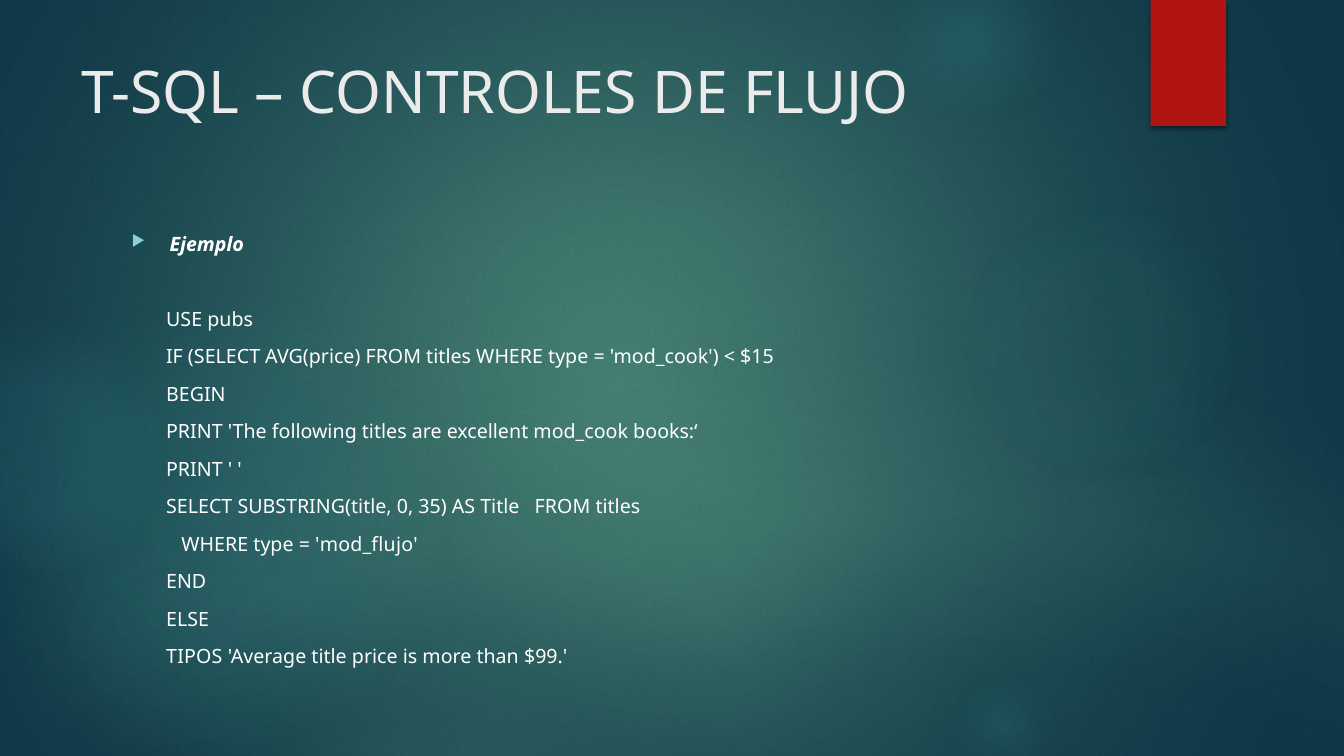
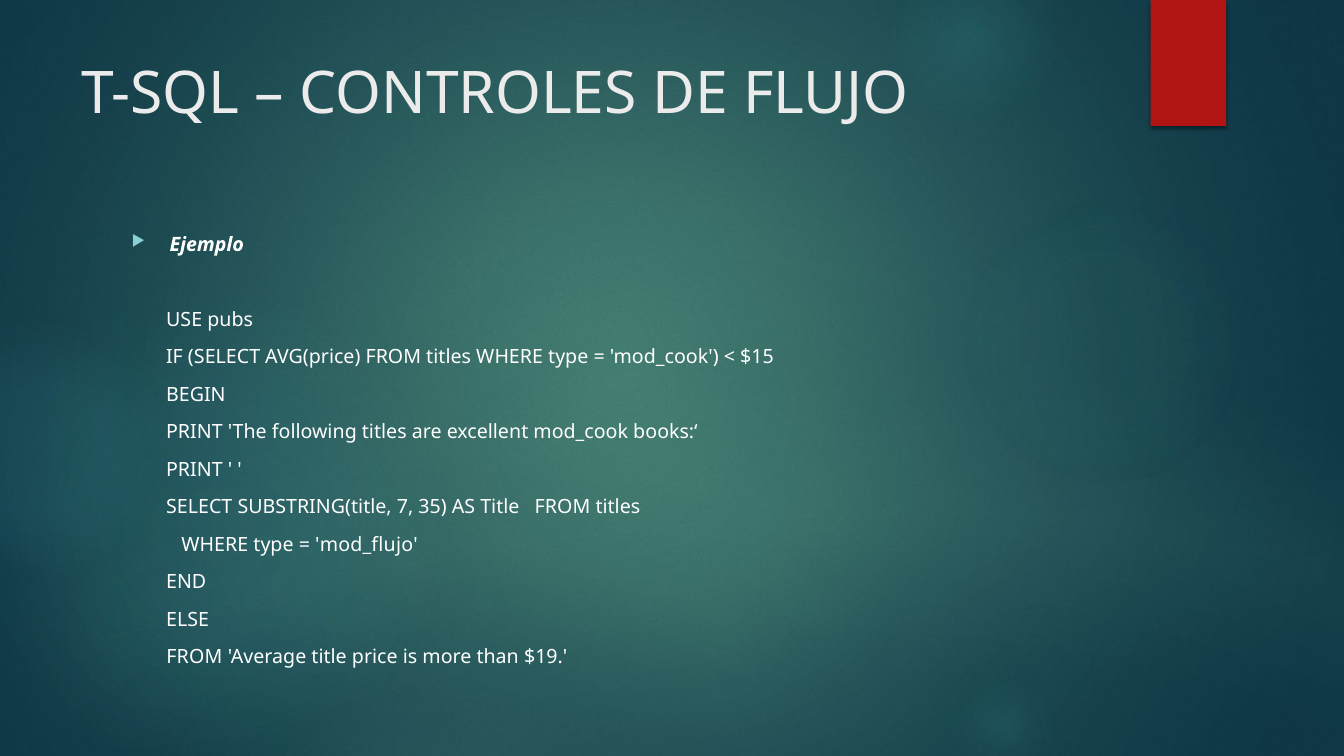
0: 0 -> 7 (405, 507)
TIPOS: TIPOS -> FROM (194, 657)
$99: $99 -> $19 (546, 657)
